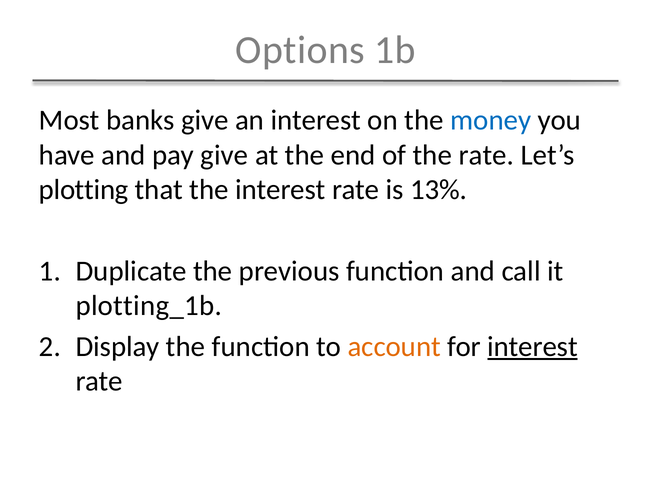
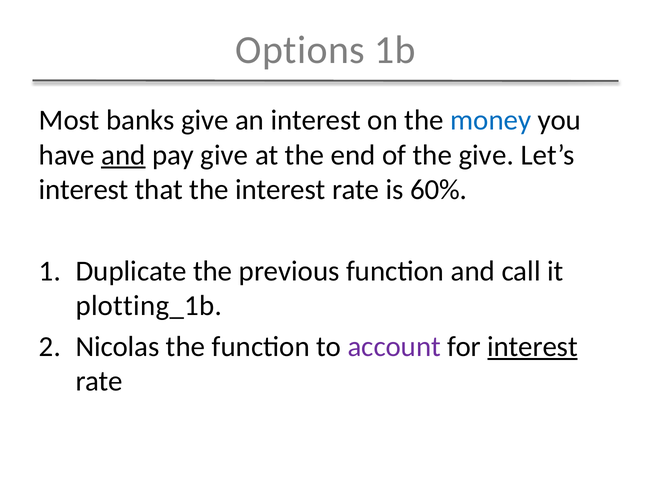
and underline: none -> present (123, 155)
the rate: rate -> give (486, 155)
plotting: plotting -> interest (84, 190)
13%: 13% -> 60% (439, 190)
Display: Display -> Nicolas (118, 346)
account colour: orange -> purple (394, 346)
